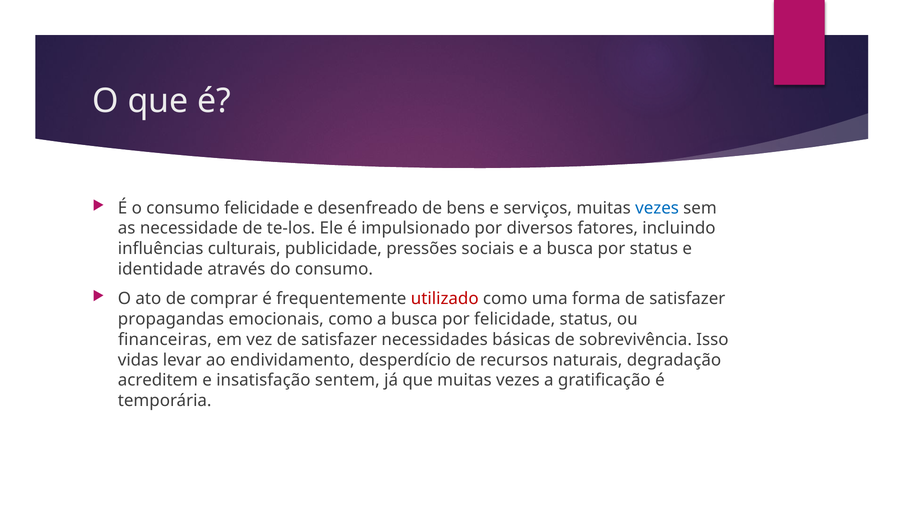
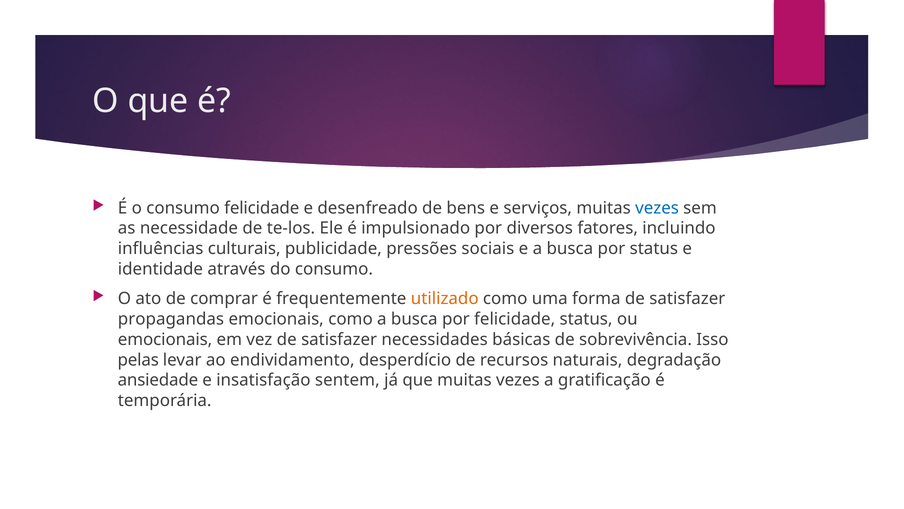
utilizado colour: red -> orange (445, 299)
financeiras: financeiras -> emocionais (165, 339)
vidas: vidas -> pelas (138, 360)
acreditem: acreditem -> ansiedade (158, 380)
